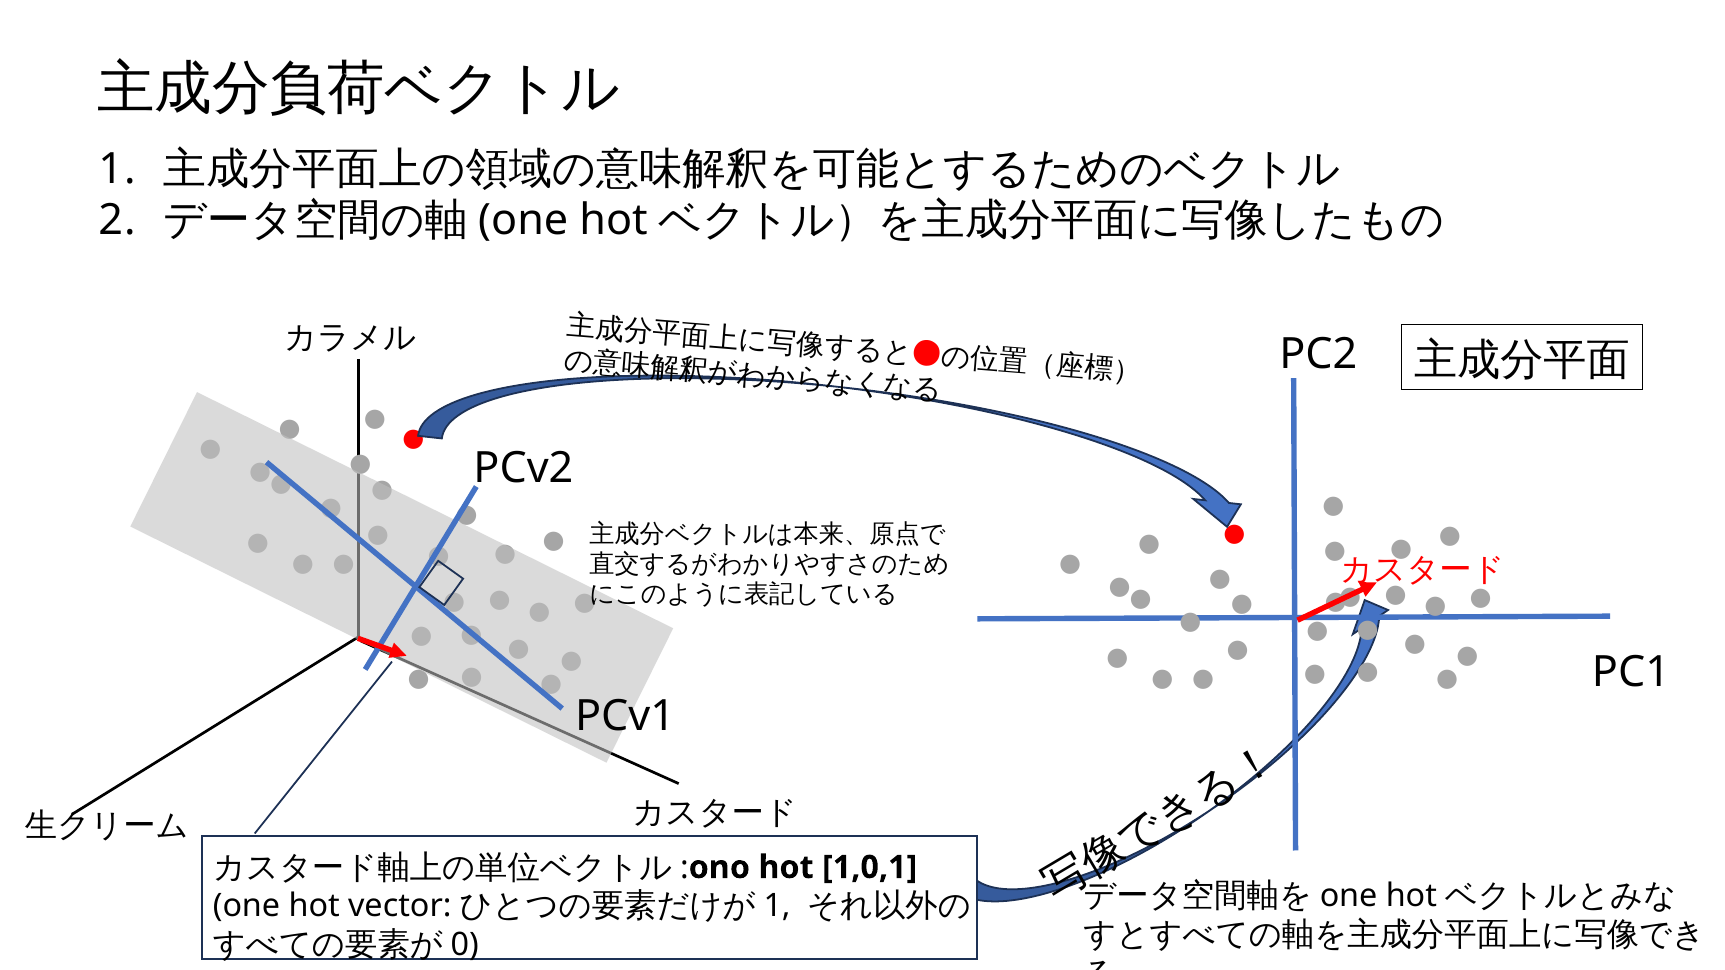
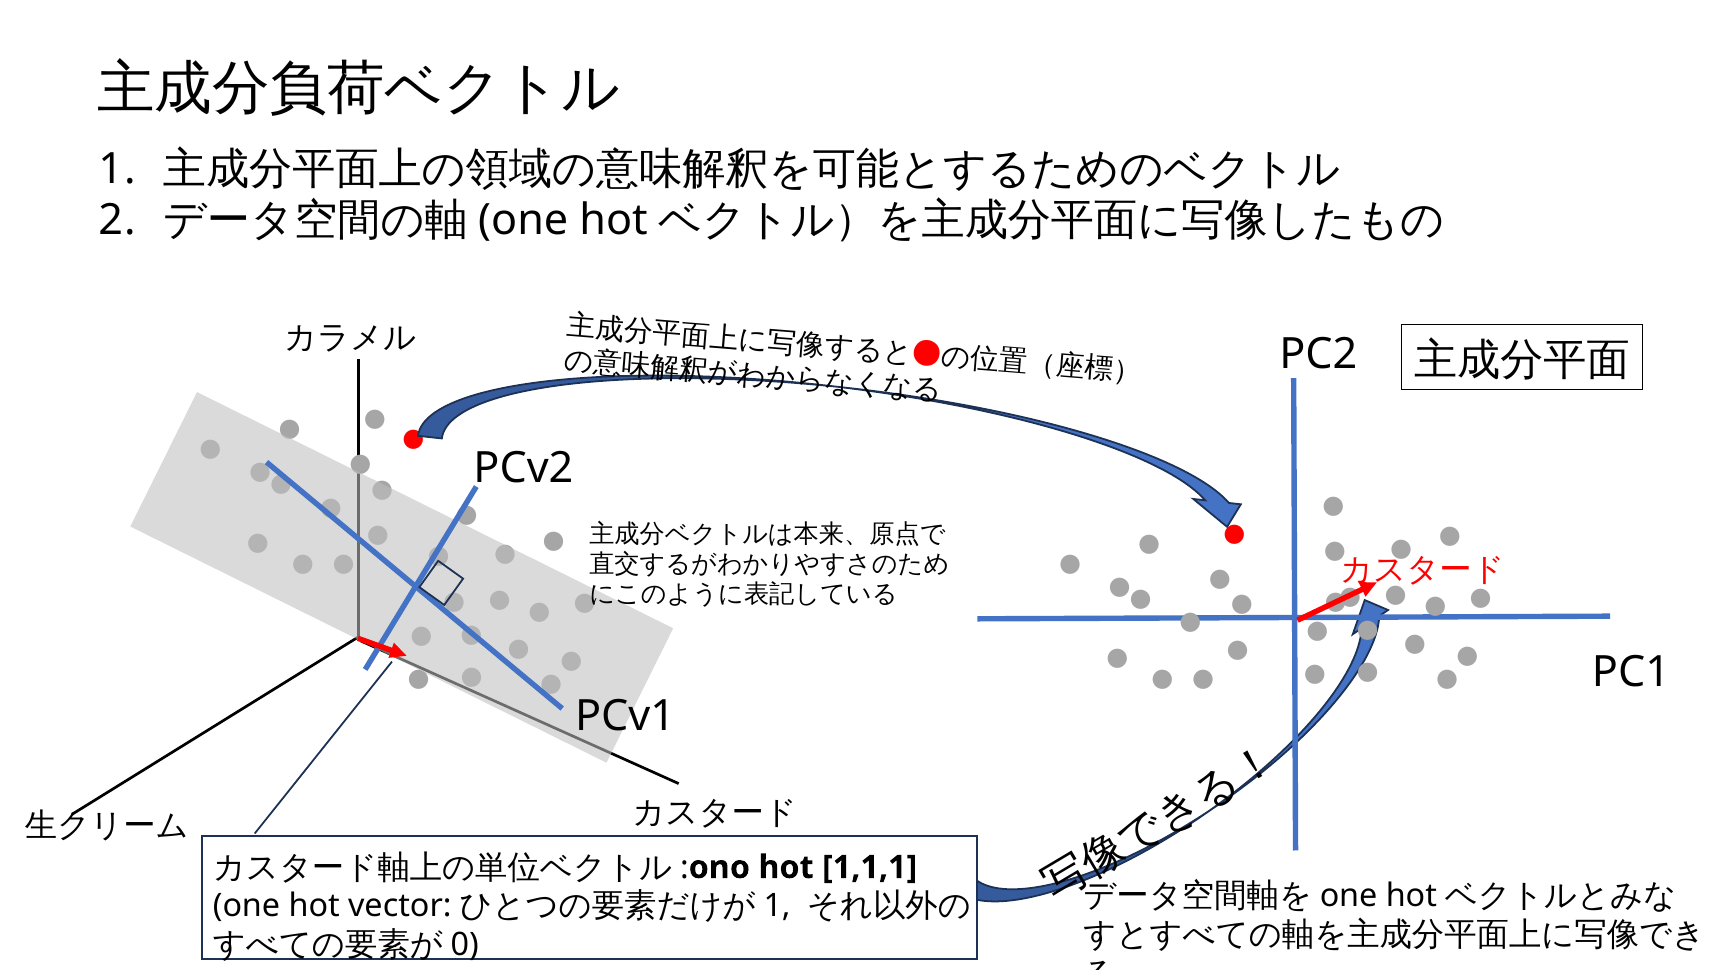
1,0,1: 1,0,1 -> 1,1,1 (870, 868)
